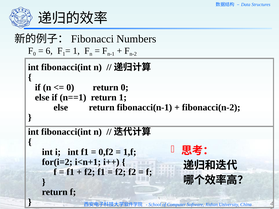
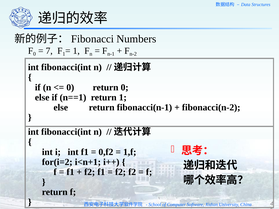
6: 6 -> 7 (49, 51)
